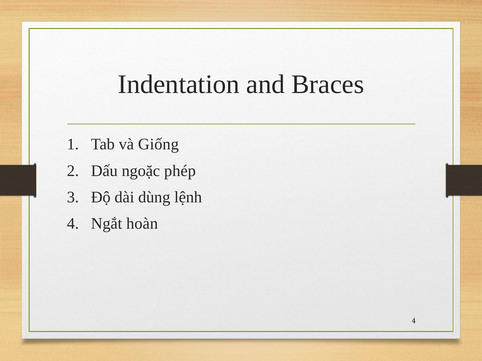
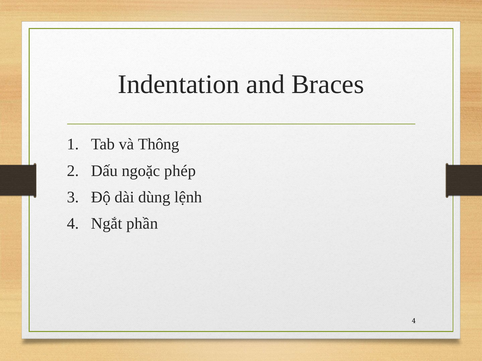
Giống: Giống -> Thông (159, 144)
hoàn: hoàn -> phần (142, 224)
